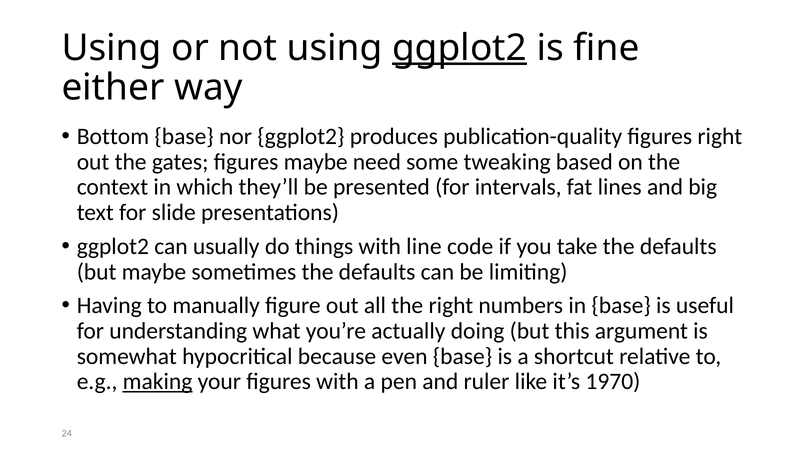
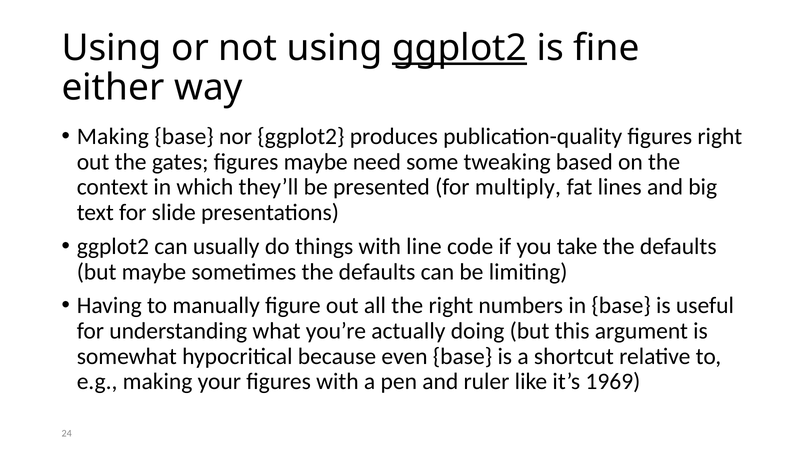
Bottom: Bottom -> Making (113, 137)
intervals: intervals -> multiply (518, 187)
making underline: present -> none (158, 382)
1970: 1970 -> 1969 (613, 382)
